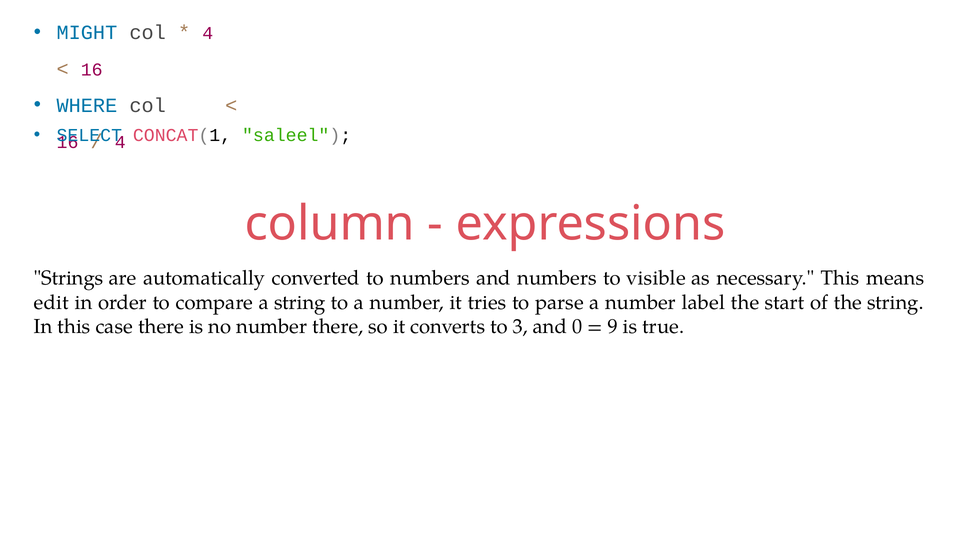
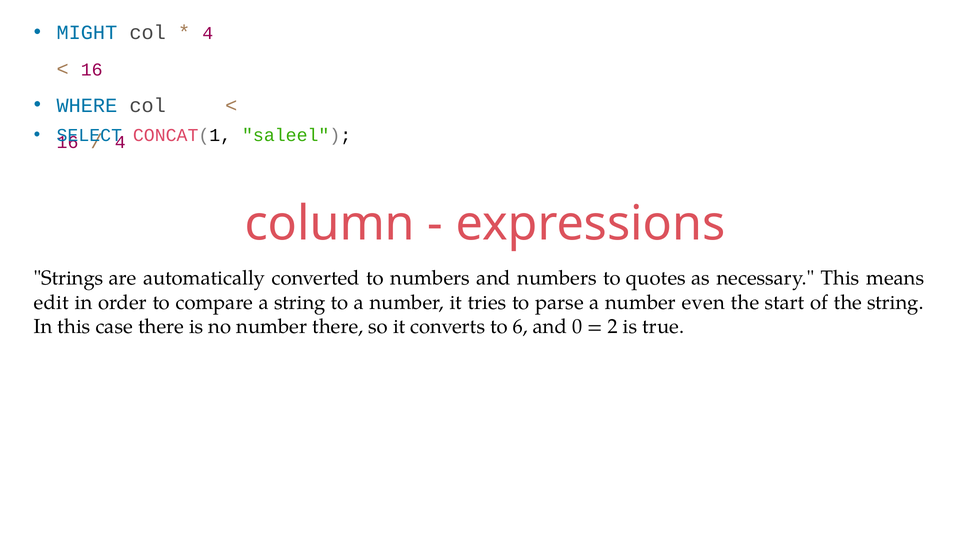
visible: visible -> quotes (656, 279)
label: label -> even (703, 303)
3: 3 -> 6 (520, 327)
9: 9 -> 2 (613, 327)
